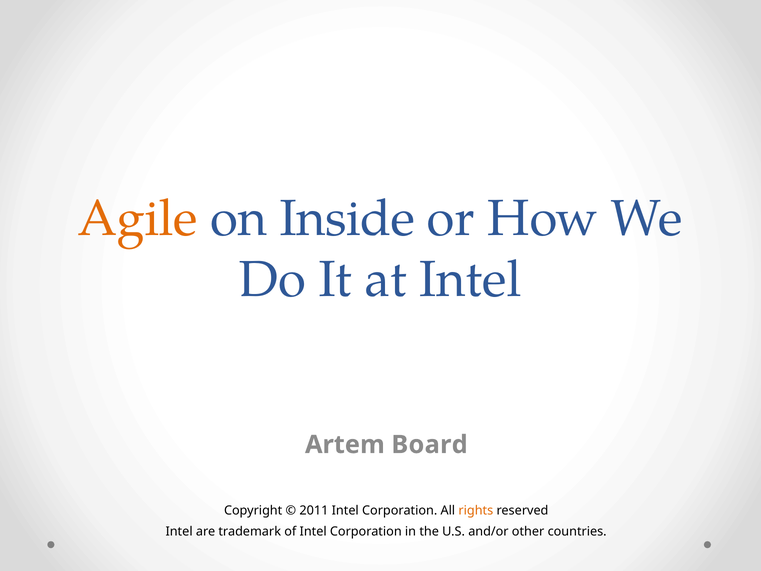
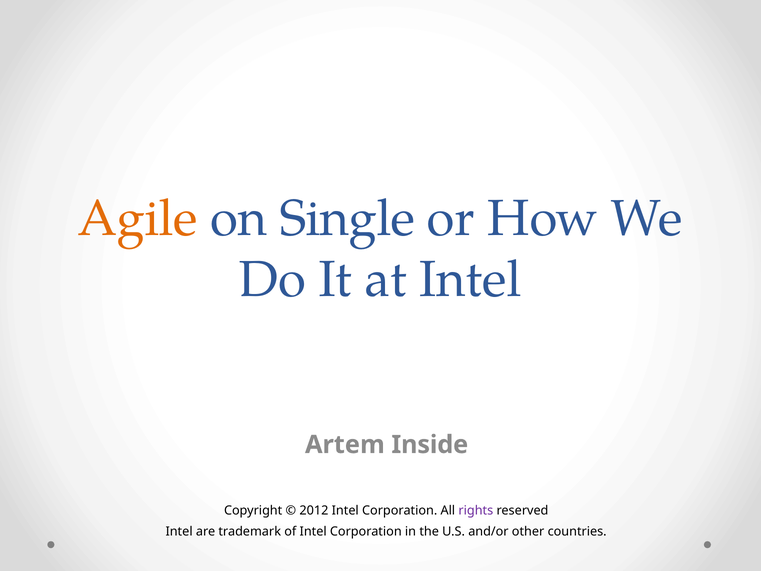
Inside: Inside -> Single (347, 218)
Board: Board -> Inside (430, 444)
2011: 2011 -> 2012 (314, 511)
rights colour: orange -> purple (476, 511)
